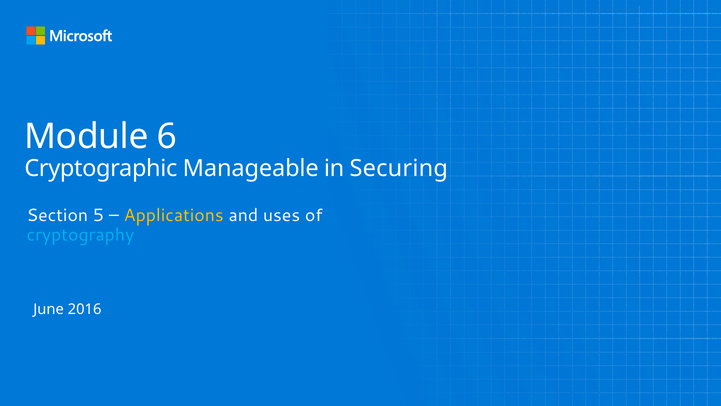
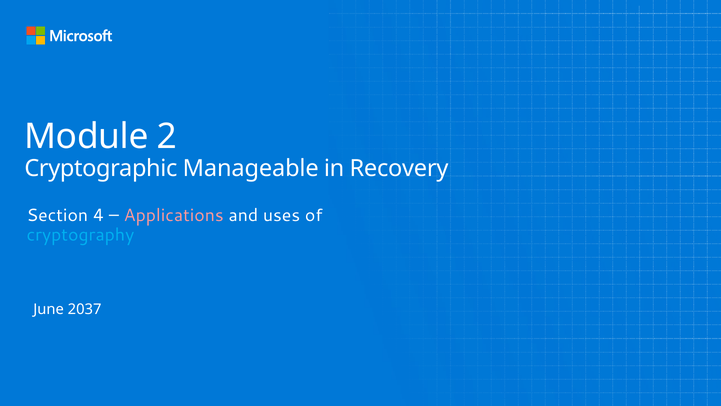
6: 6 -> 2 (167, 136)
Securing: Securing -> Recovery (399, 168)
5: 5 -> 4 (98, 215)
Applications colour: yellow -> pink (174, 215)
2016: 2016 -> 2037 (85, 309)
